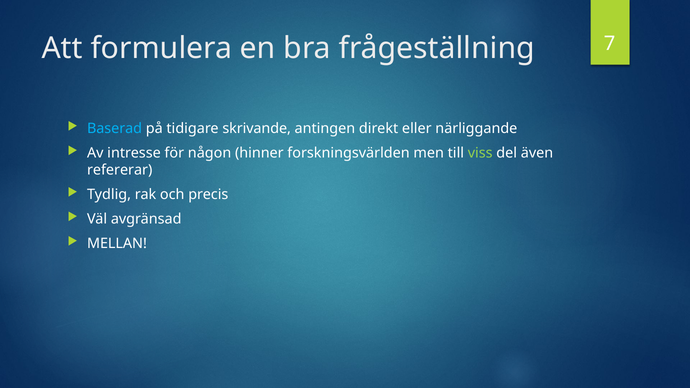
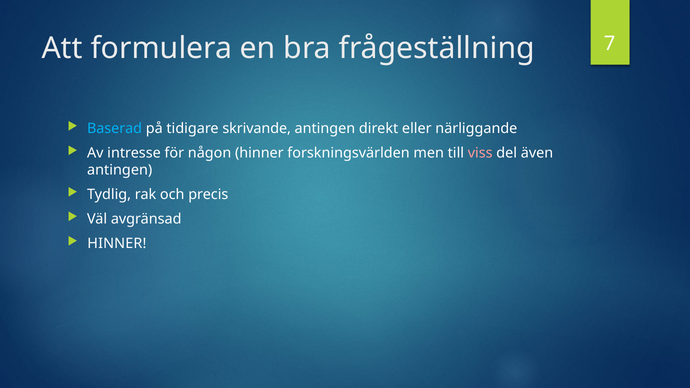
viss colour: light green -> pink (480, 153)
refererar: refererar -> antingen (120, 170)
MELLAN: MELLAN -> HINNER (117, 244)
